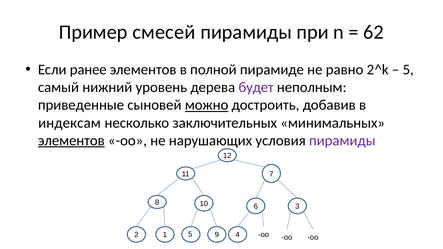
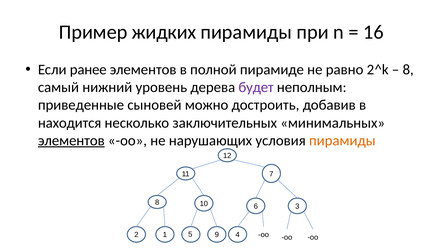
смесей: смесей -> жидких (164, 32)
62: 62 -> 16 (373, 32)
5: 5 -> 8 (408, 70)
можно underline: present -> none (207, 105)
индексам: индексам -> находится (70, 123)
пирамиды colour: purple -> orange (342, 141)
